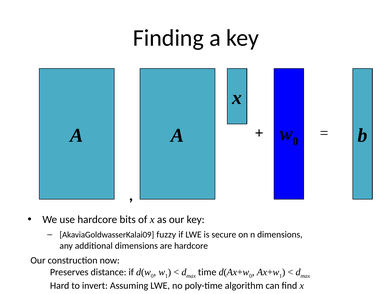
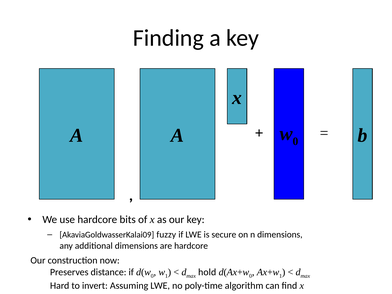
time: time -> hold (207, 272)
